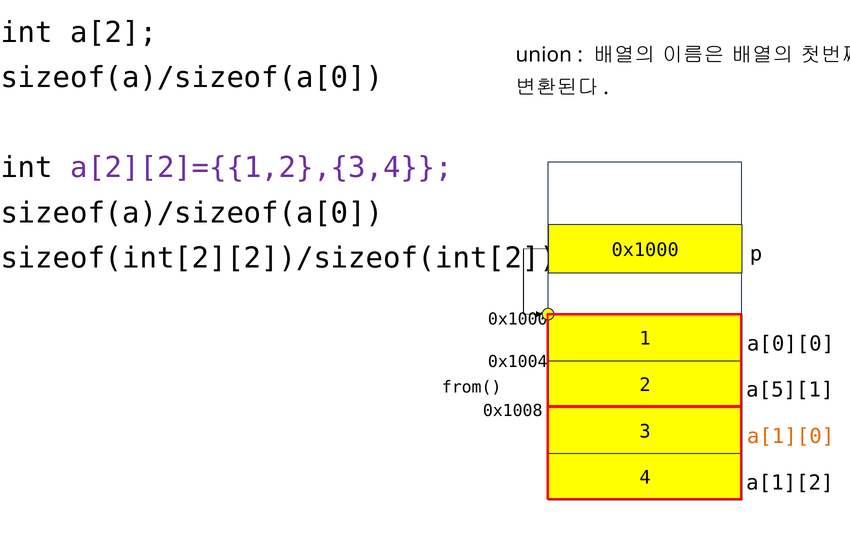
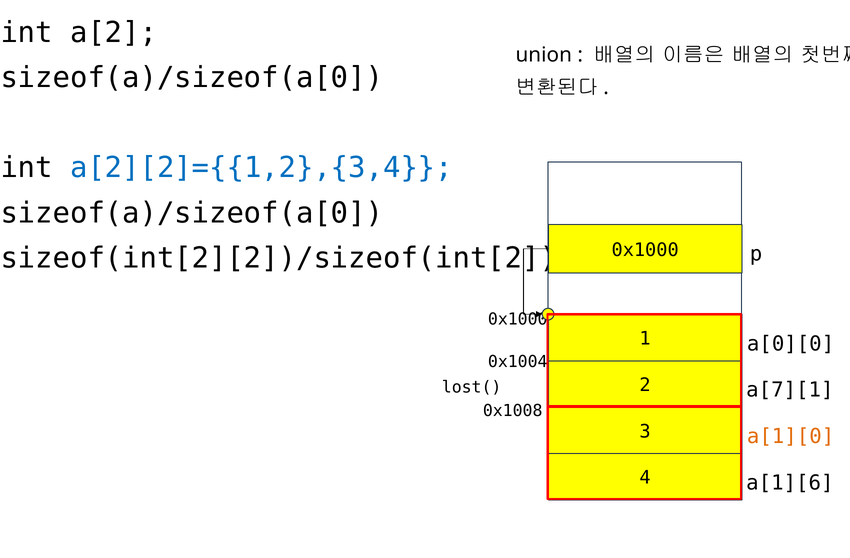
a[2][2]={{1,2},{3,4 colour: purple -> blue (261, 168)
a[5][1: a[5][1 -> a[7][1 (790, 390)
from(: from( -> lost( (472, 388)
a[1][2: a[1][2 -> a[1][6 (790, 483)
